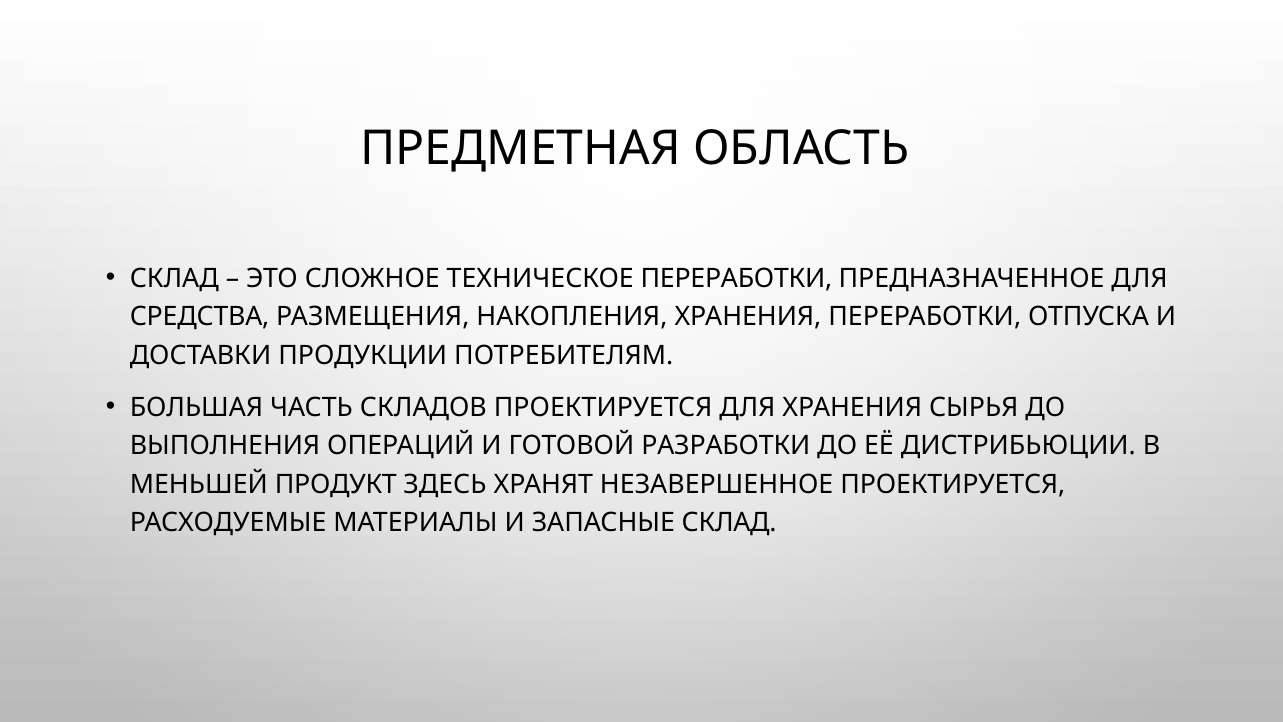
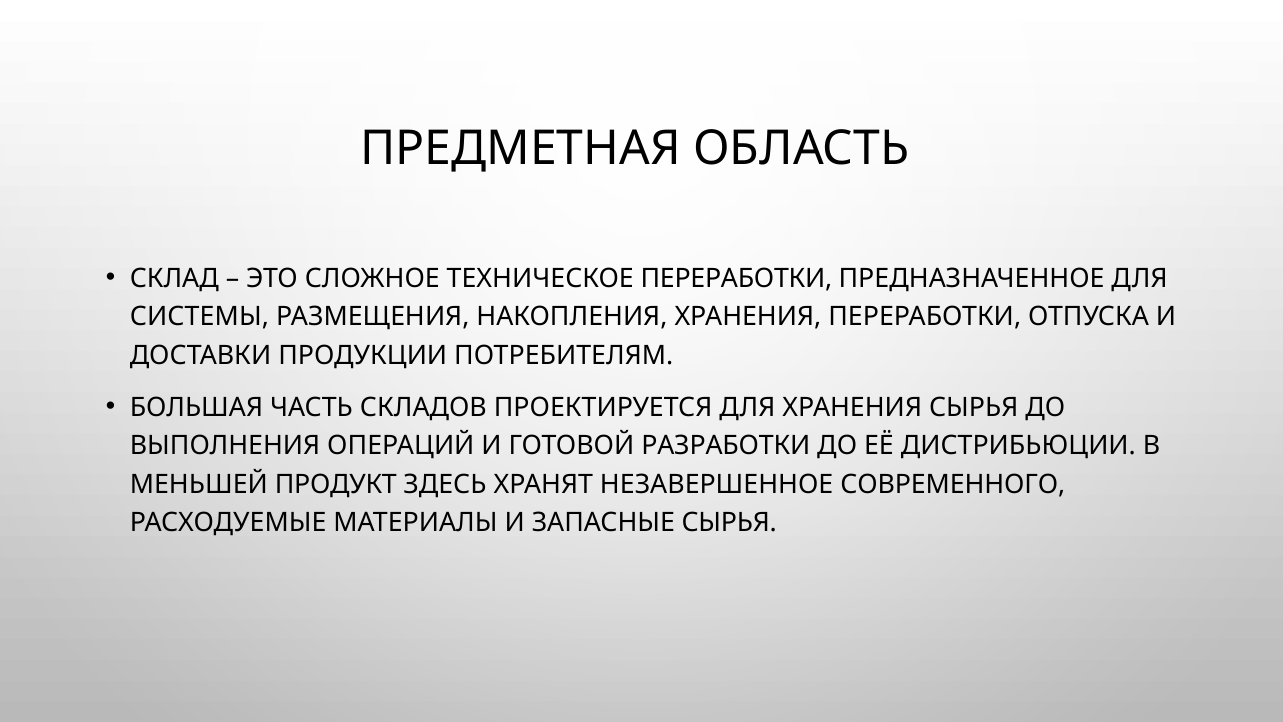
СРЕДСТВА: СРЕДСТВА -> СИСТЕМЫ (199, 317)
НЕЗАВЕРШЕННОЕ ПРОЕКТИРУЕТСЯ: ПРОЕКТИРУЕТСЯ -> СОВРЕМЕННОГО (953, 484)
ЗАПАСНЫЕ СКЛАД: СКЛАД -> СЫРЬЯ (729, 523)
